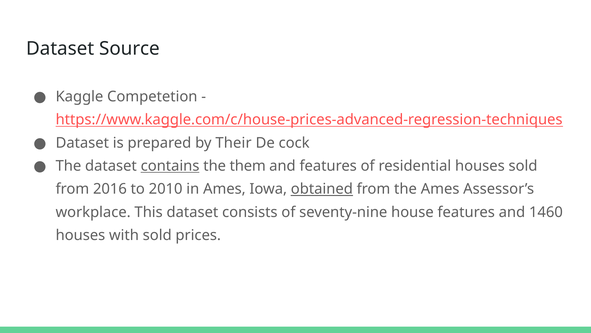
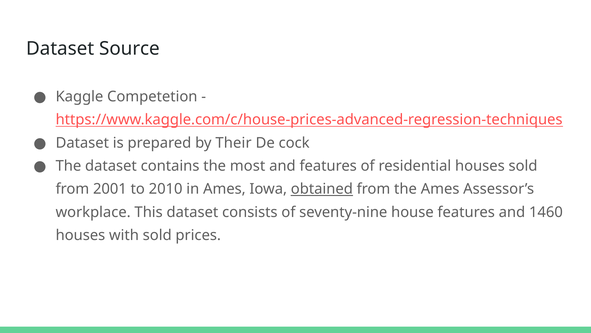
contains underline: present -> none (170, 166)
them: them -> most (248, 166)
2016: 2016 -> 2001 (110, 189)
